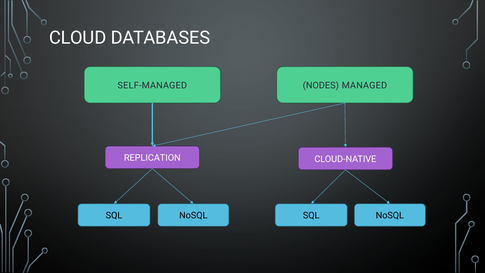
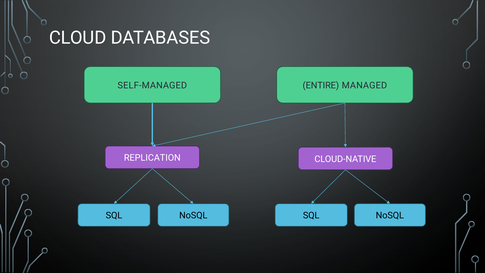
NODES: NODES -> ENTIRE (321, 85)
